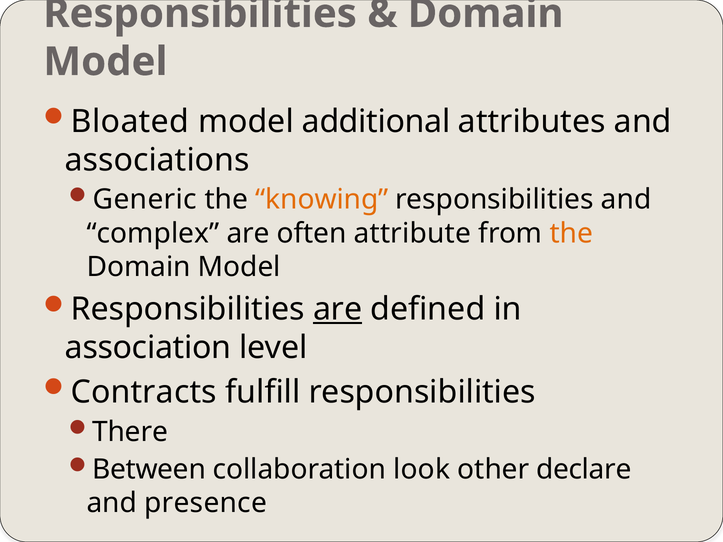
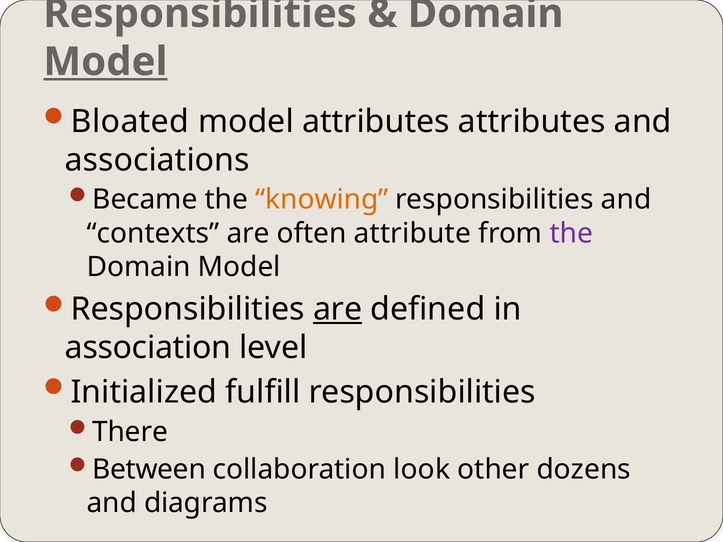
Model underline: none -> present (105, 62)
model additional: additional -> attributes (376, 121)
Generic: Generic -> Became (145, 200)
complex: complex -> contexts (153, 233)
the colour: orange -> purple (571, 233)
Contracts: Contracts -> Initialized (144, 392)
declare: declare -> dozens (584, 470)
presence: presence -> diagrams (206, 503)
